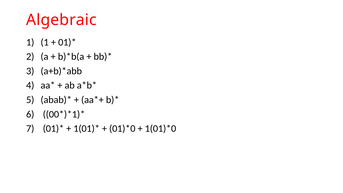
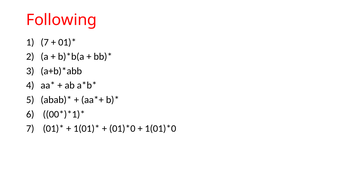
Algebraic: Algebraic -> Following (62, 20)
1 1: 1 -> 7 (45, 42)
